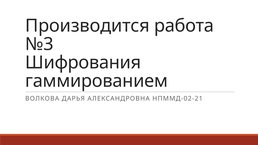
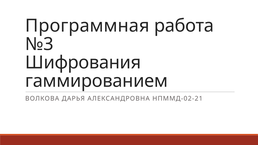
Производится: Производится -> Программная (87, 26)
